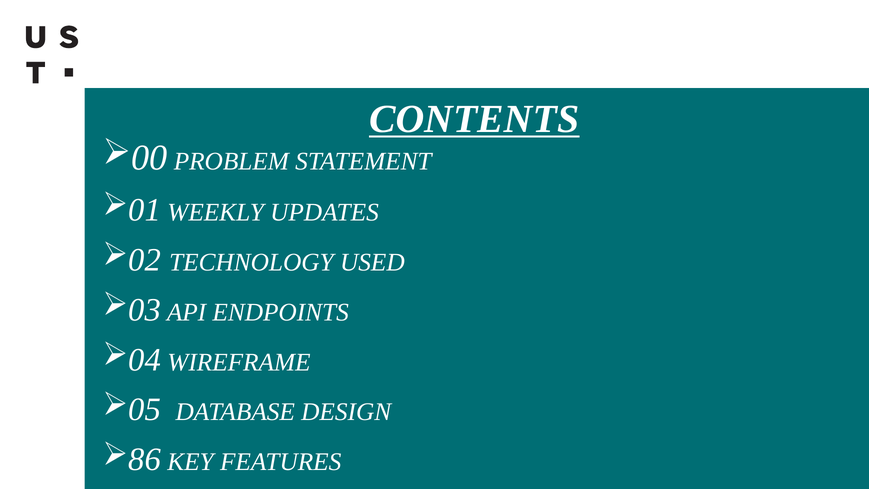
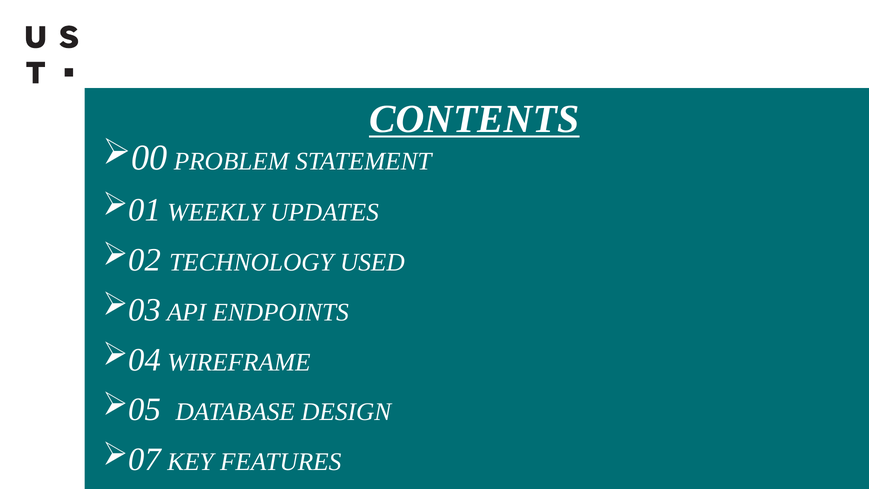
86: 86 -> 07 (145, 460)
